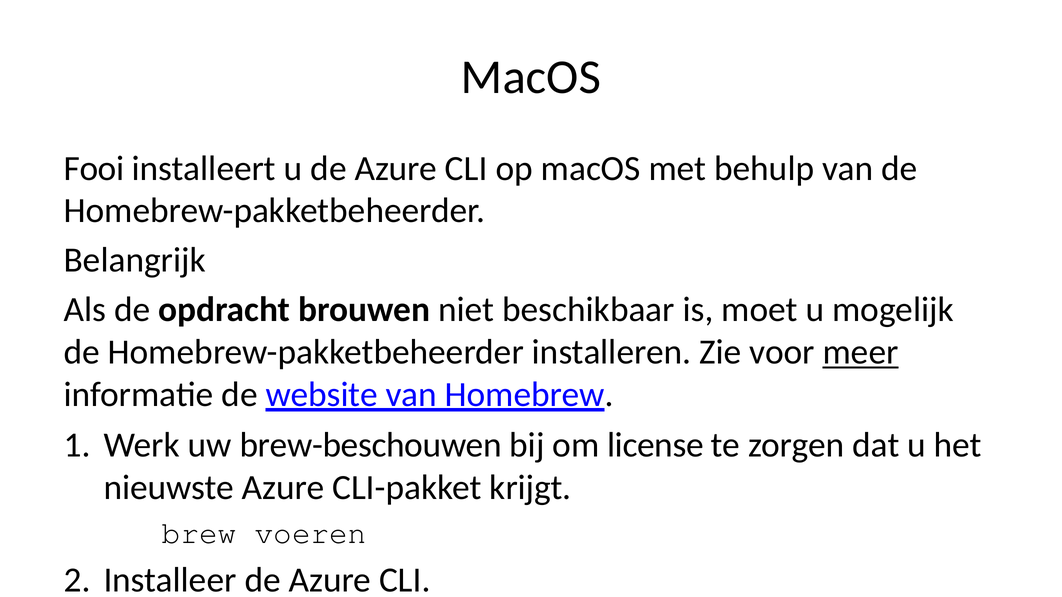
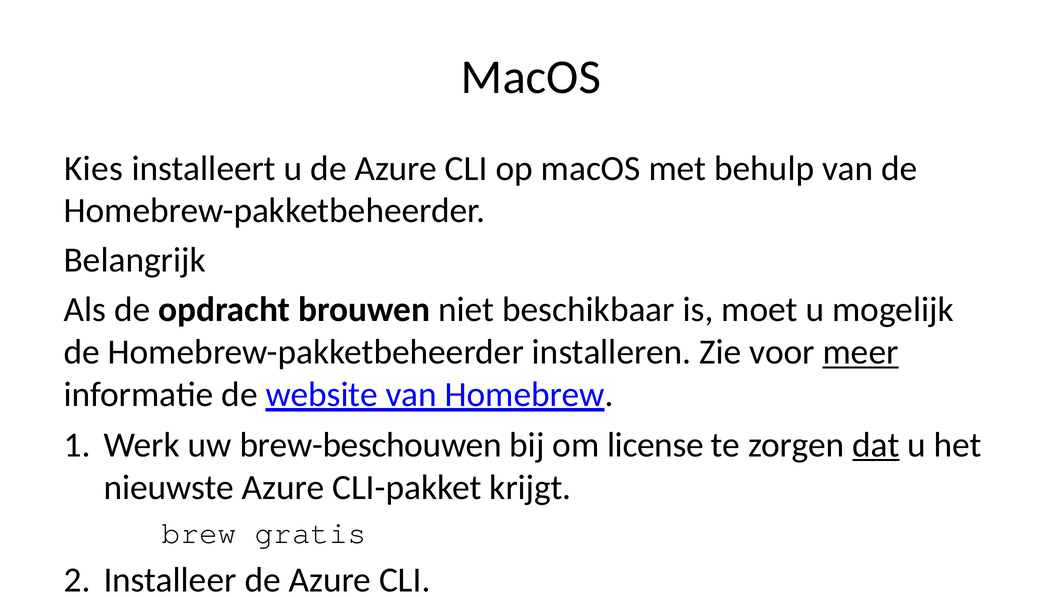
Fooi: Fooi -> Kies (94, 168)
dat underline: none -> present (876, 445)
voeren: voeren -> gratis (311, 533)
